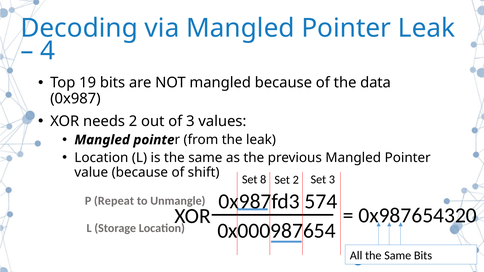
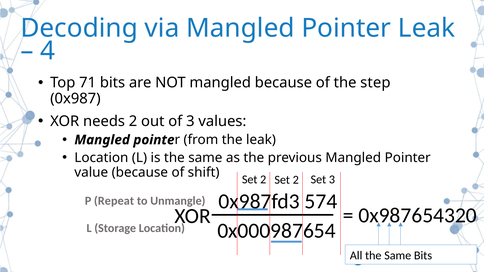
19: 19 -> 71 (88, 83)
data: data -> step (375, 83)
8: 8 -> 2 (263, 180)
